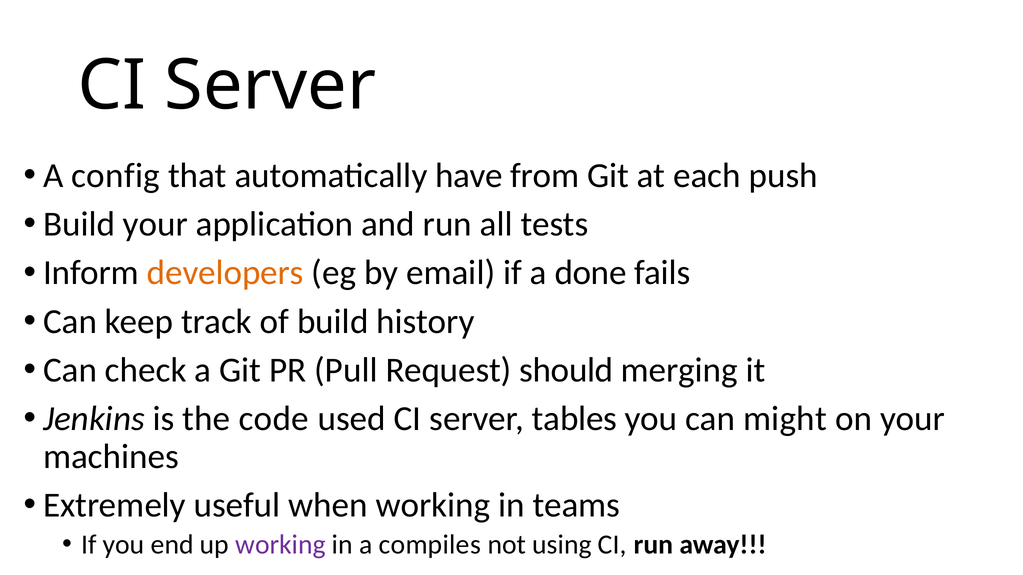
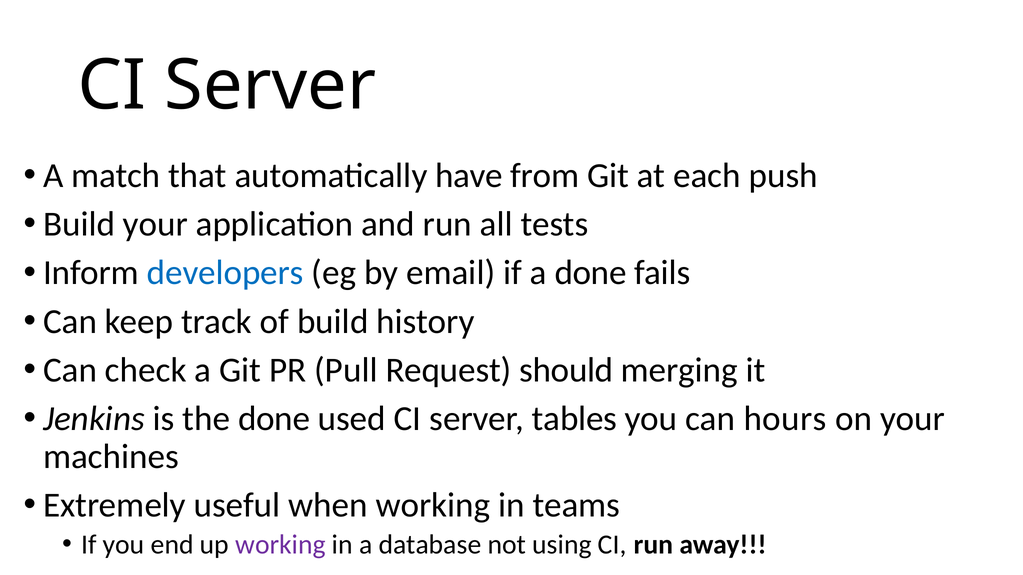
config: config -> match (116, 176)
developers colour: orange -> blue (225, 273)
the code: code -> done (274, 419)
might: might -> hours (785, 419)
compiles: compiles -> database (430, 545)
